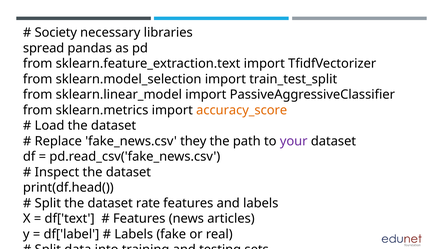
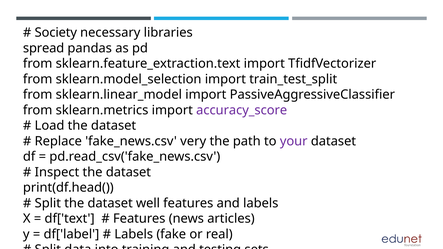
accuracy_score colour: orange -> purple (242, 110)
they: they -> very (193, 141)
rate: rate -> well (148, 203)
